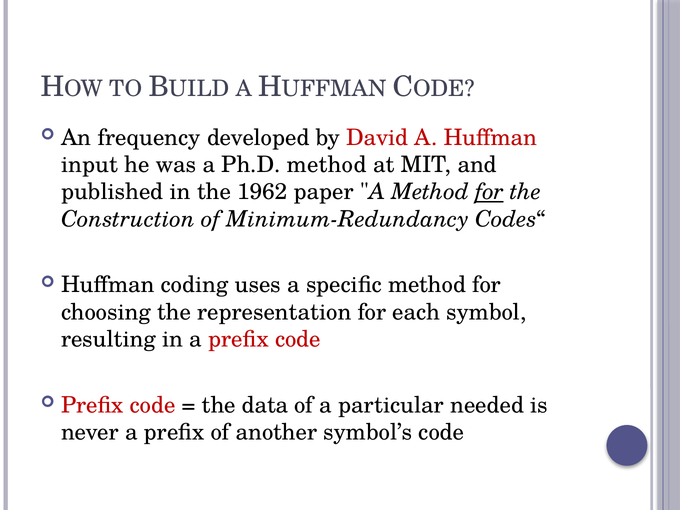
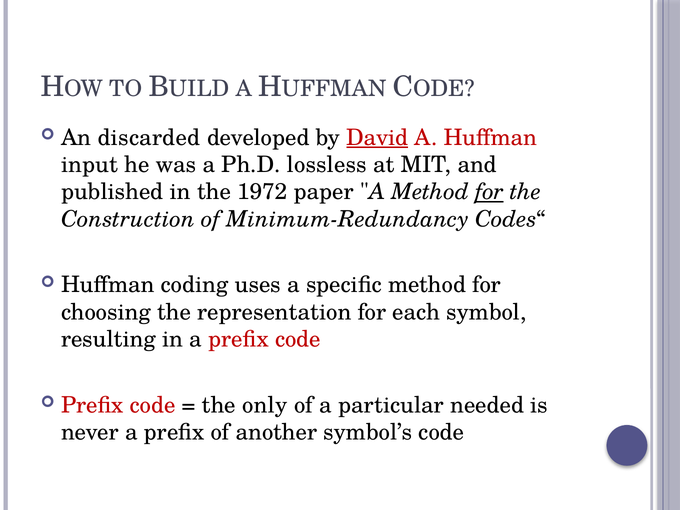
frequency: frequency -> discarded (149, 138)
David underline: none -> present (377, 138)
Ph.D method: method -> lossless (327, 165)
1962: 1962 -> 1972 (262, 192)
data: data -> only (265, 405)
